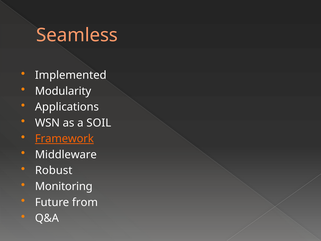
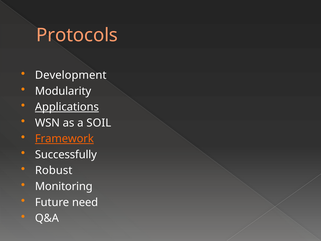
Seamless: Seamless -> Protocols (77, 35)
Implemented: Implemented -> Development (71, 75)
Applications underline: none -> present (67, 107)
Middleware: Middleware -> Successfully (66, 155)
from: from -> need (85, 202)
